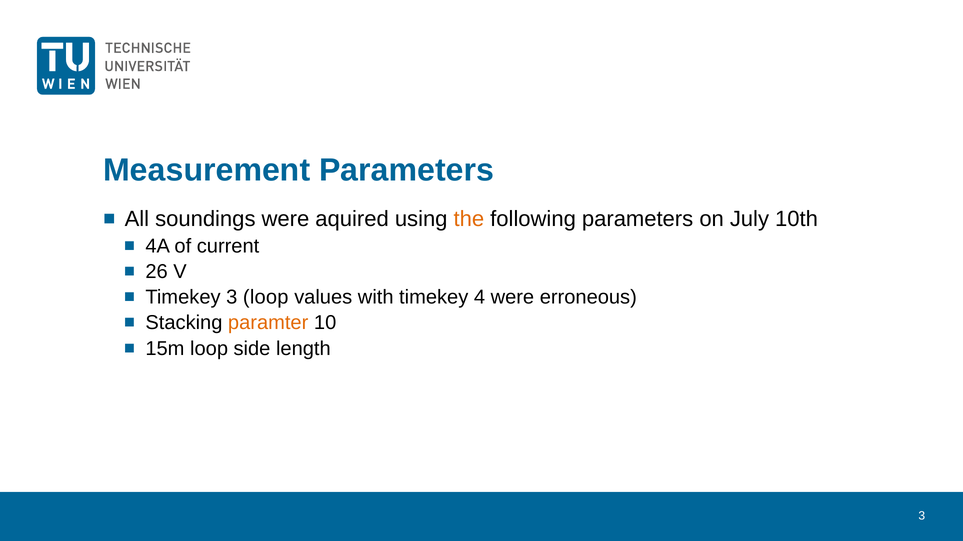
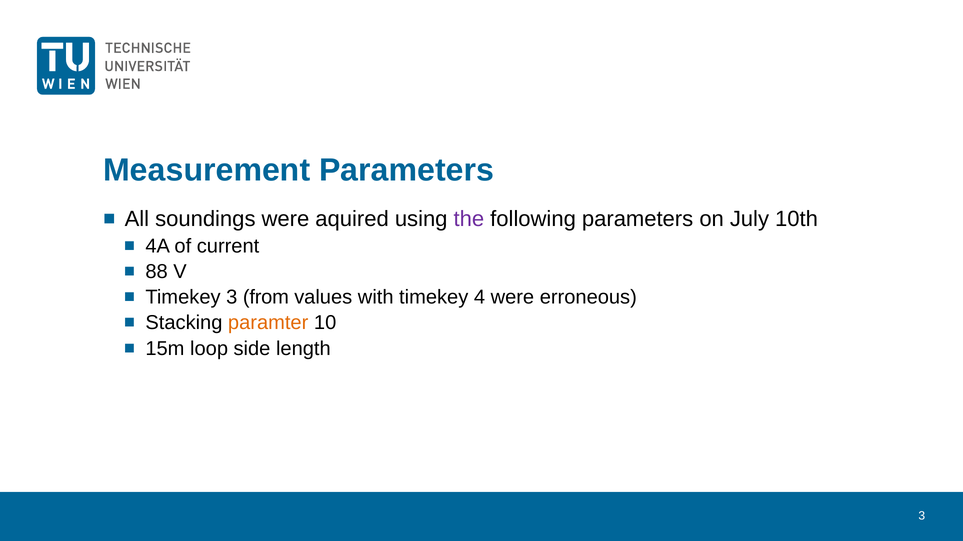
the colour: orange -> purple (469, 219)
26: 26 -> 88 (157, 272)
3 loop: loop -> from (266, 298)
